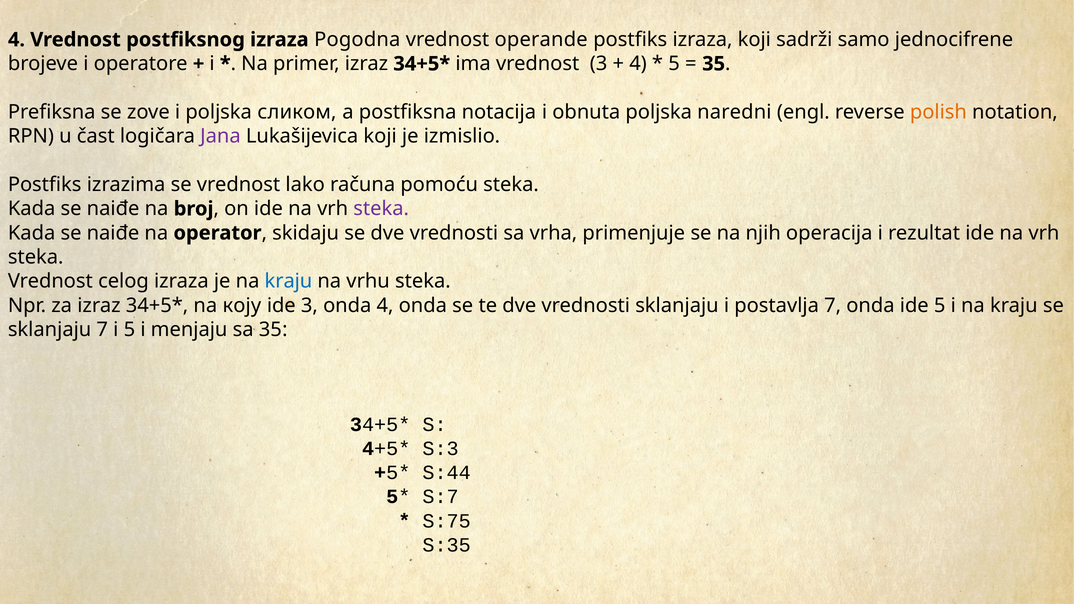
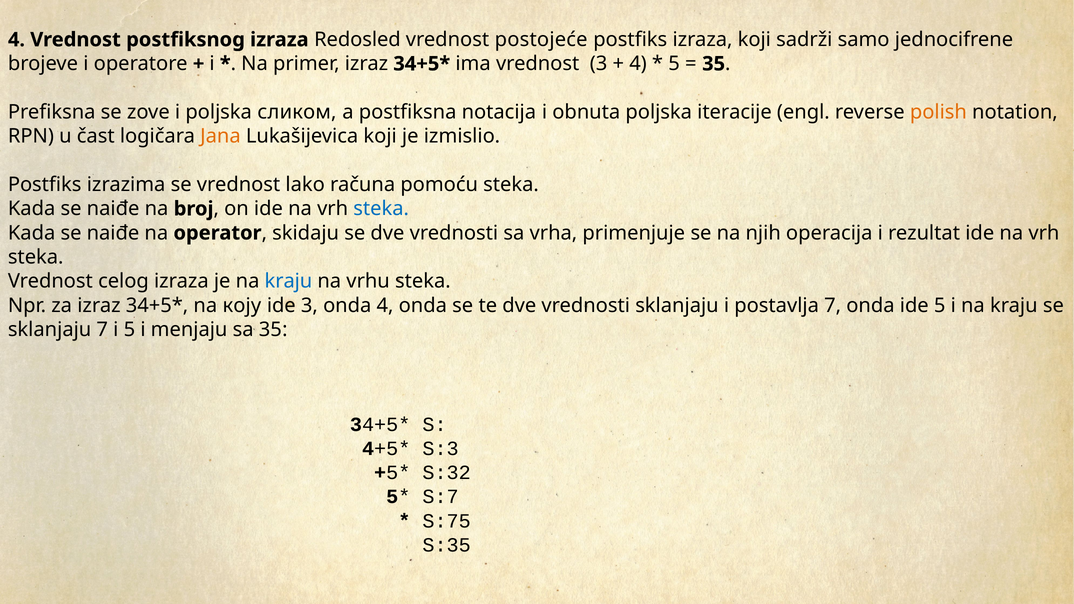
Pogodna: Pogodna -> Redosled (357, 40)
operande: operande -> postojeće (541, 40)
naredni: naredni -> iteracije (734, 112)
Jana colour: purple -> orange (220, 136)
steka colour: purple -> blue (381, 209)
S:44: S:44 -> S:32 (447, 473)
